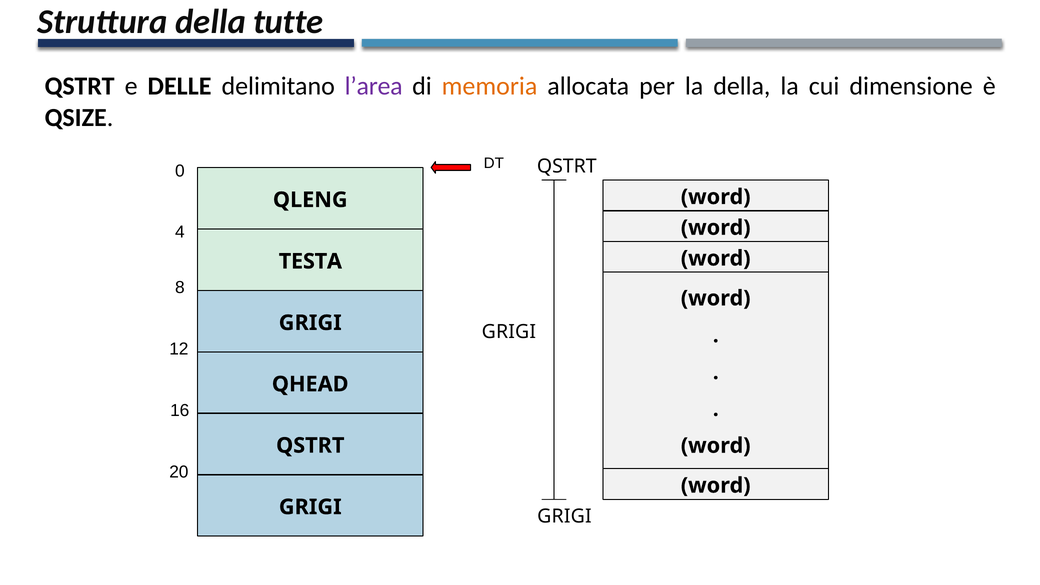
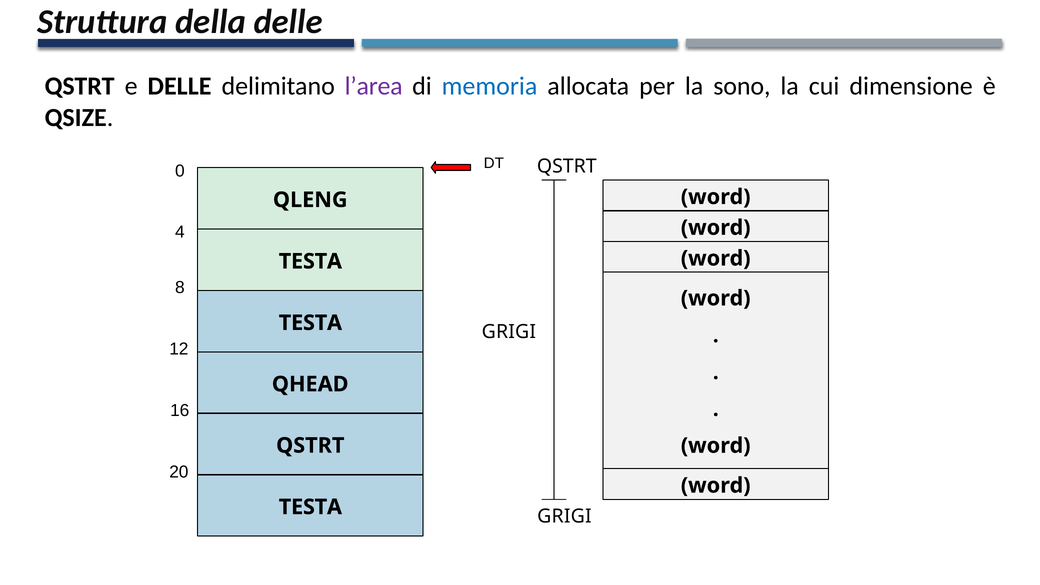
della tutte: tutte -> delle (288, 22)
memoria colour: orange -> blue (490, 86)
la della: della -> sono (742, 86)
GRIGI: GRIGI -> TESTA (310, 323)
GRIGI: GRIGI -> TESTA (310, 507)
